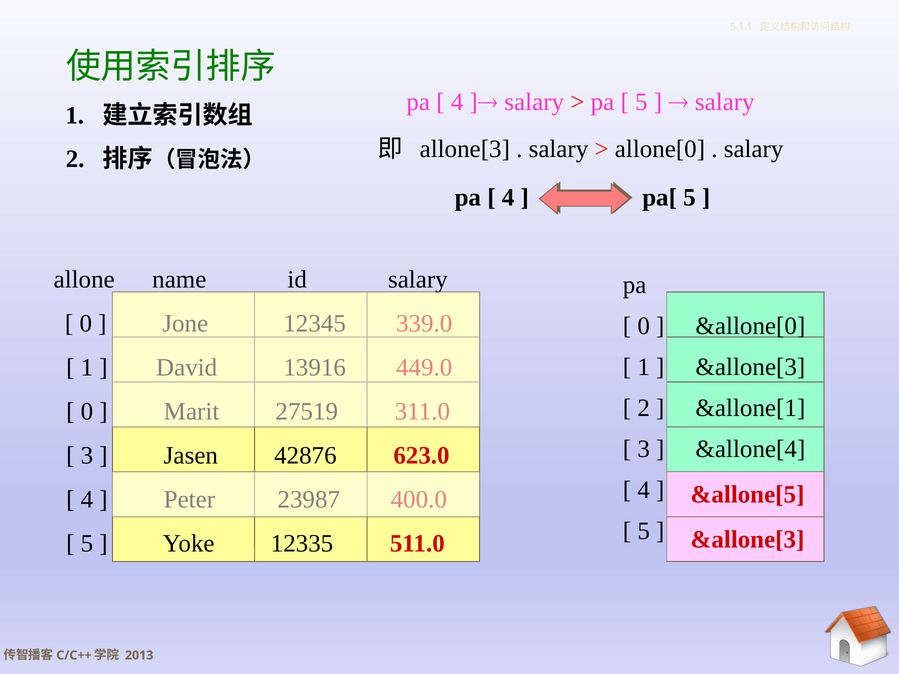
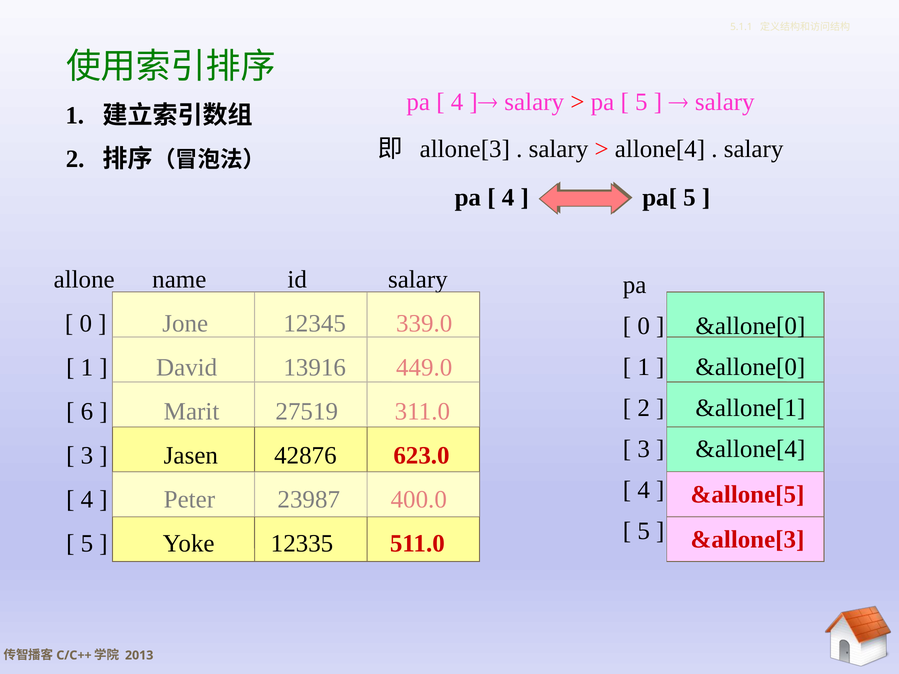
allone[0: allone[0 -> allone[4 (660, 149)
&allone[3: &allone[3 -> &allone[0 (750, 367)
0: 0 -> 6 (87, 412)
